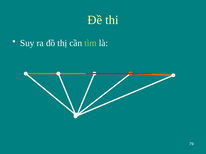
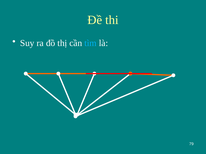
tìm colour: light green -> light blue (91, 43)
